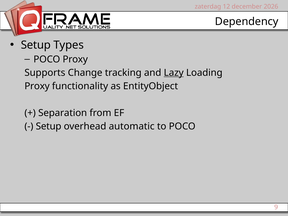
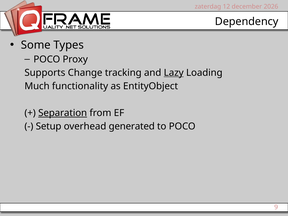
Setup: Setup -> Some (36, 45)
Proxy: Proxy -> Much (37, 86)
Separation underline: none -> present (63, 113)
automatic: automatic -> generated (132, 126)
